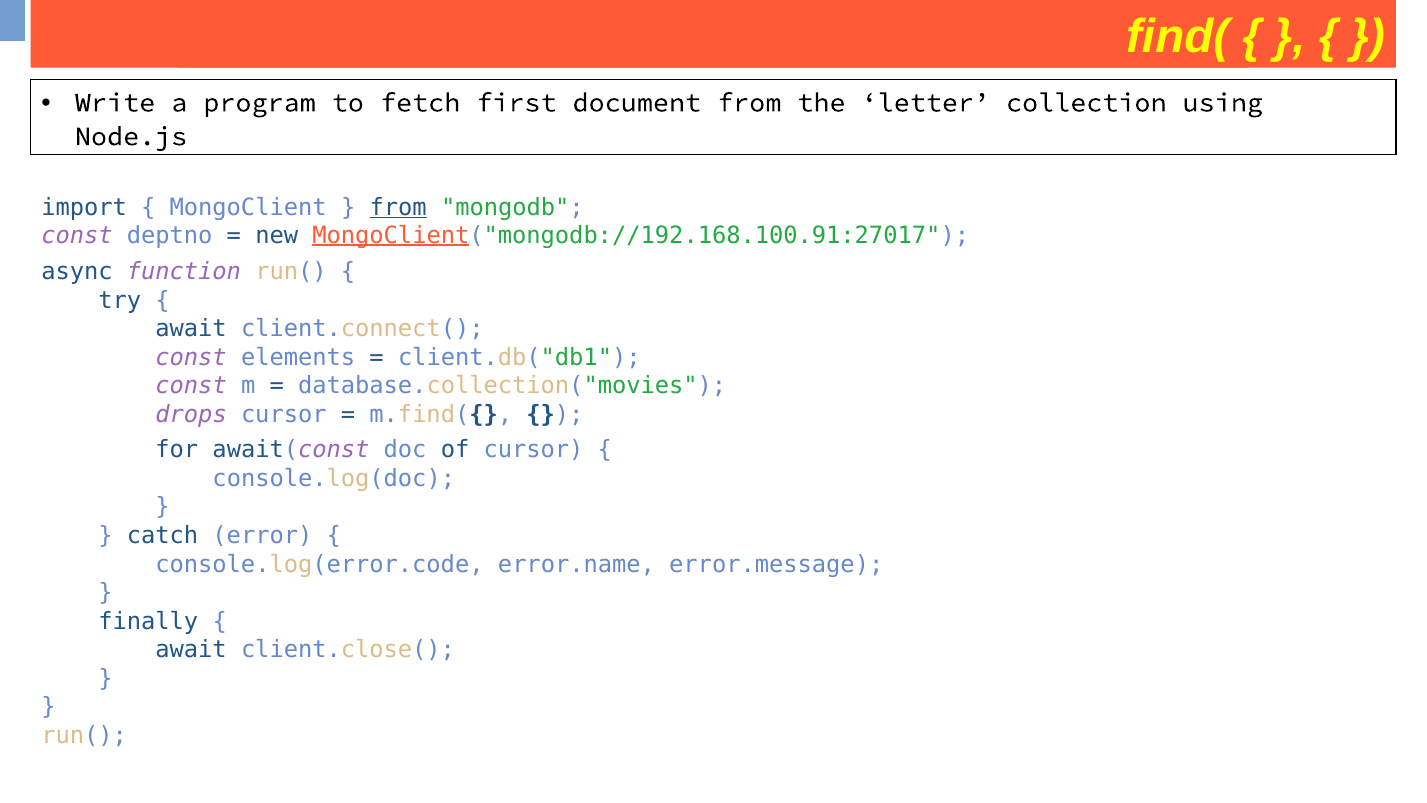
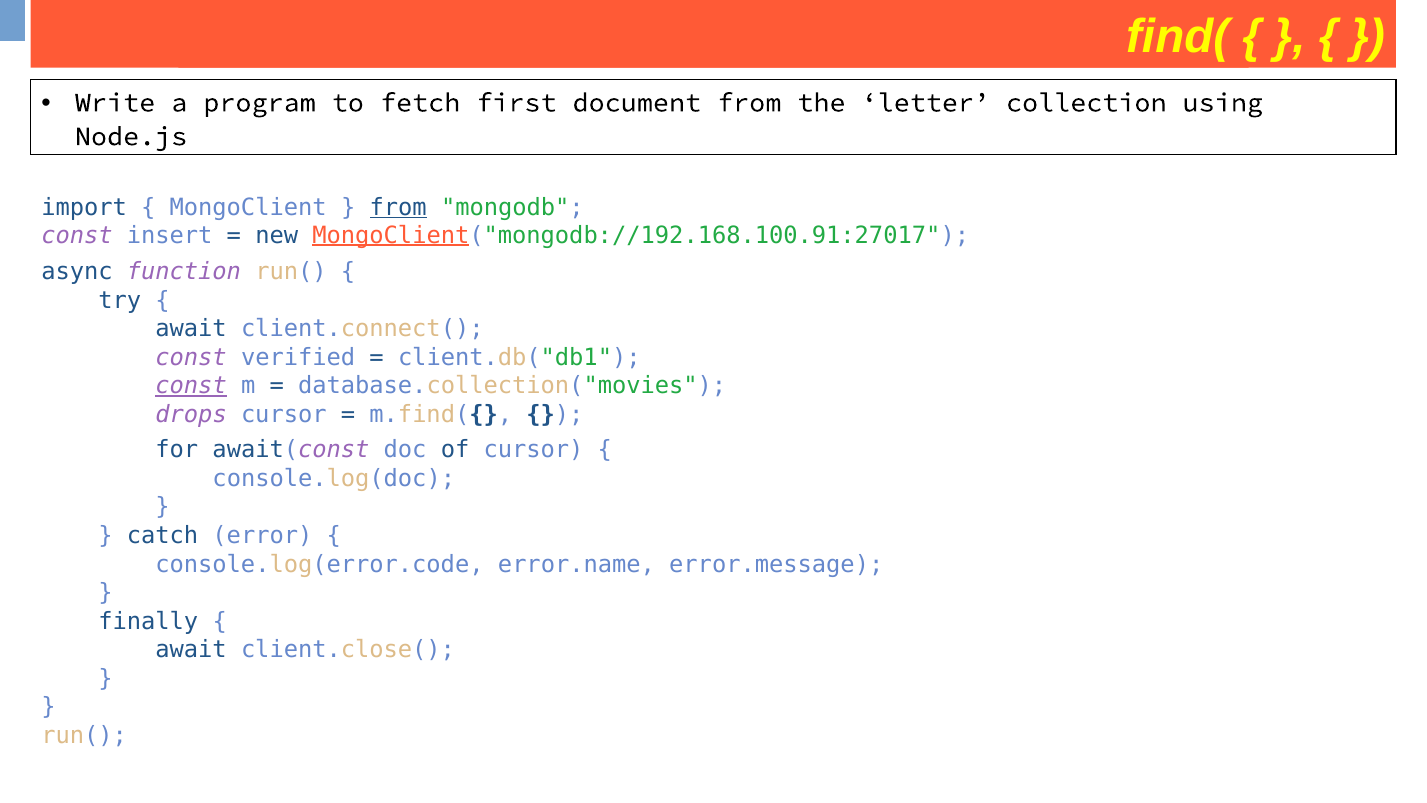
deptno: deptno -> insert (170, 236)
elements: elements -> verified (298, 357)
const underline: none -> present (191, 386)
